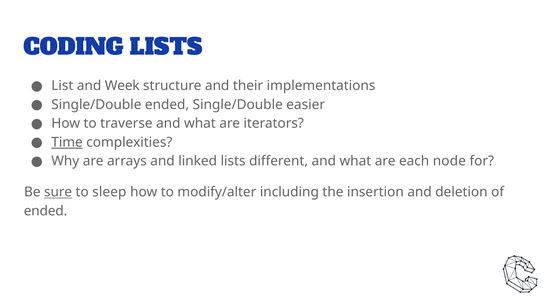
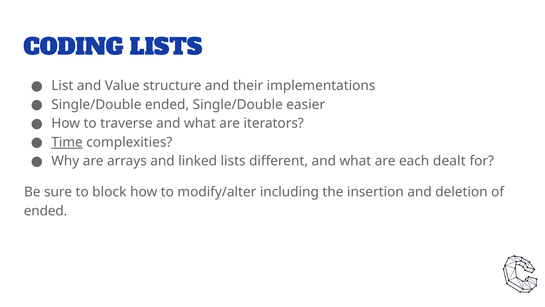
Week: Week -> Value (122, 86)
node: node -> dealt (449, 161)
sure underline: present -> none (58, 192)
sleep: sleep -> block (109, 192)
